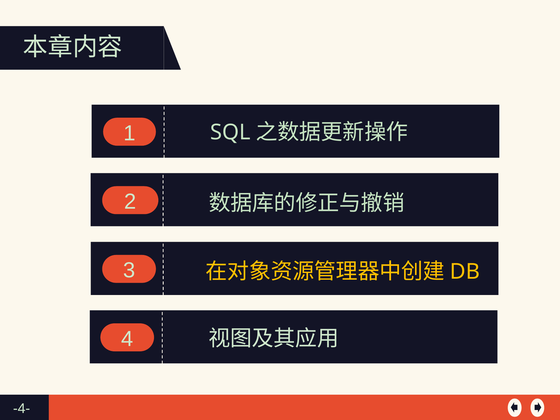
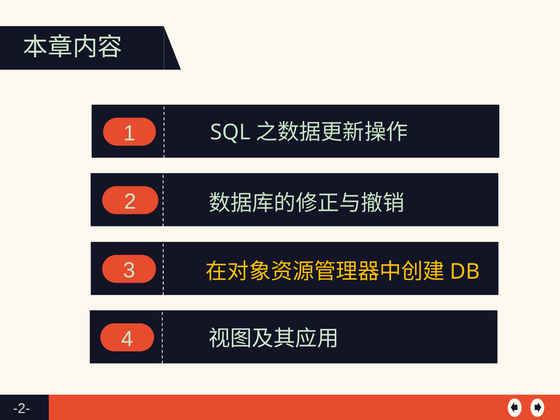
-4-: -4- -> -2- (22, 408)
